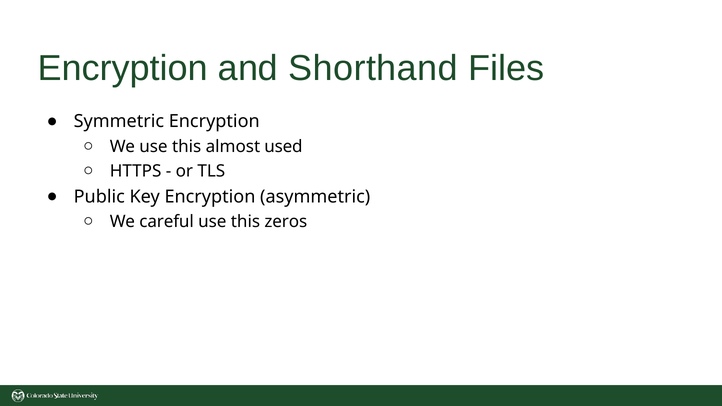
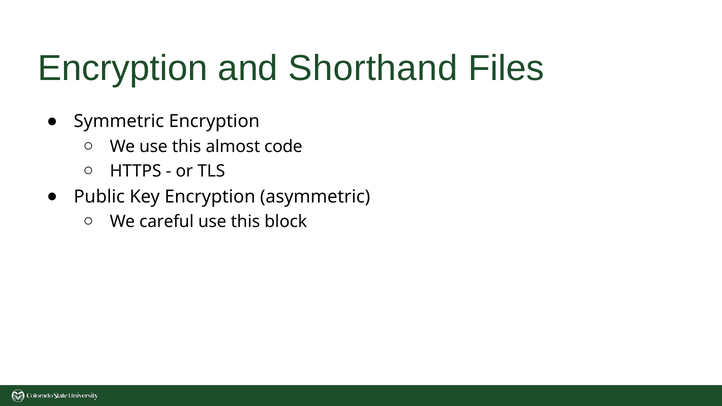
used: used -> code (283, 147)
zeros: zeros -> block (286, 222)
